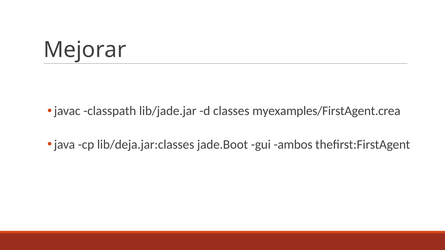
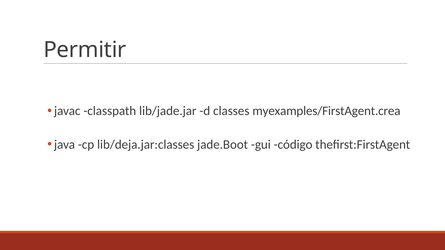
Mejorar: Mejorar -> Permitir (85, 50)
ambos: ambos -> código (293, 145)
